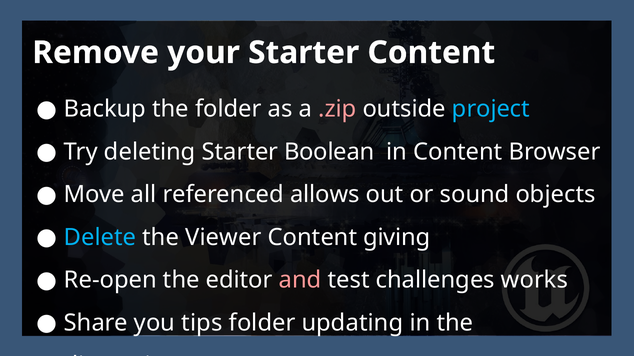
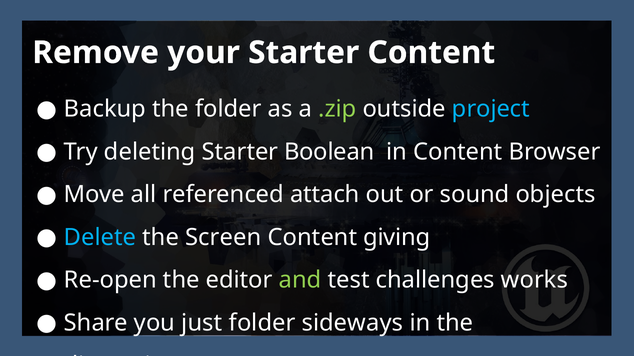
.zip colour: pink -> light green (337, 109)
allows: allows -> attach (325, 195)
Viewer: Viewer -> Screen (223, 238)
and colour: pink -> light green (300, 281)
tips: tips -> just (202, 323)
updating: updating -> sideways (352, 323)
